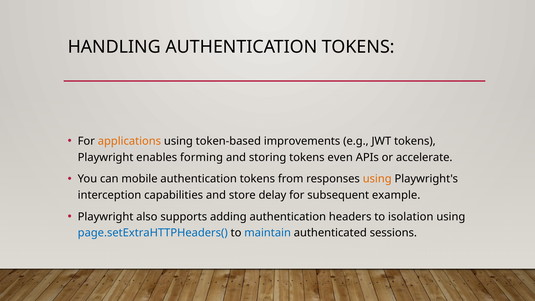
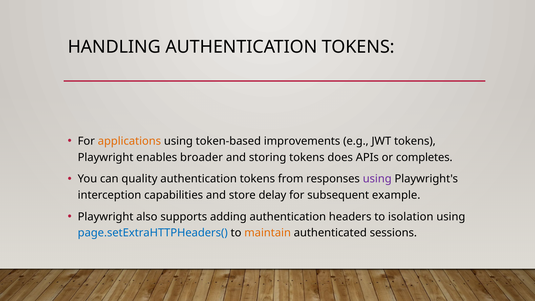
forming: forming -> broader (202, 157)
even: even -> does (340, 157)
accelerate: accelerate -> completes (424, 157)
mobile: mobile -> quality (139, 179)
using colour: orange -> purple (377, 179)
maintain colour: blue -> orange (268, 233)
